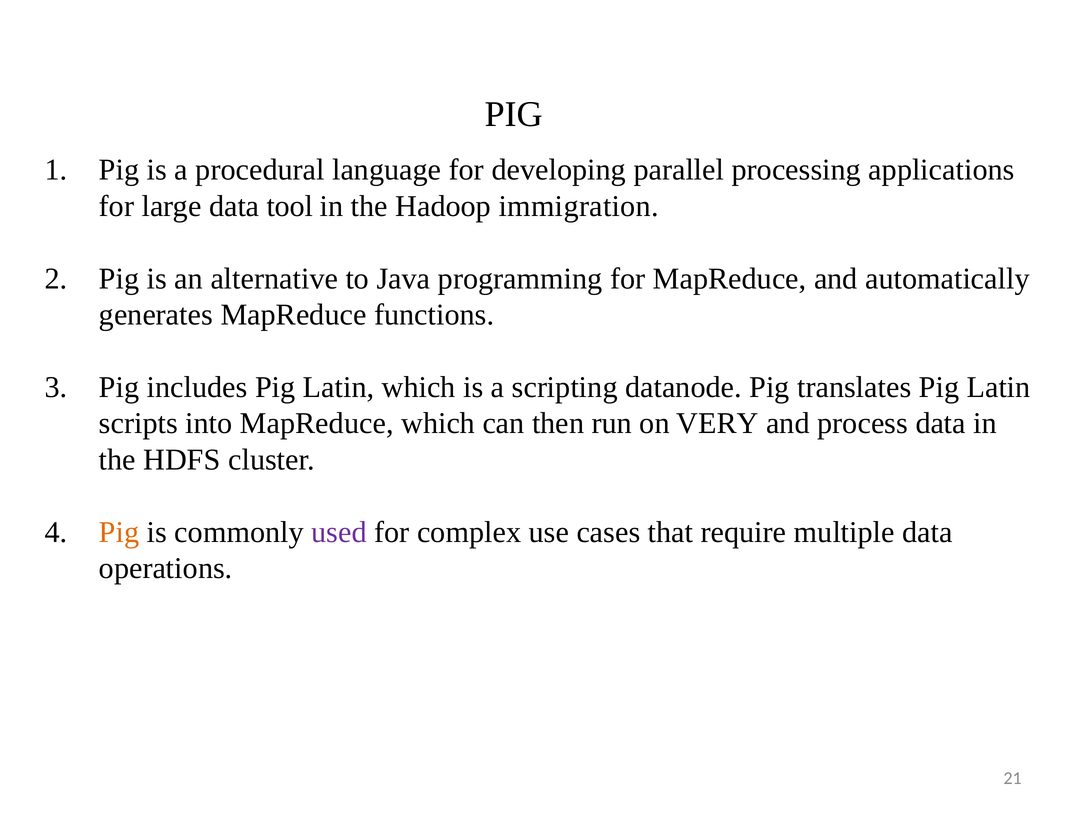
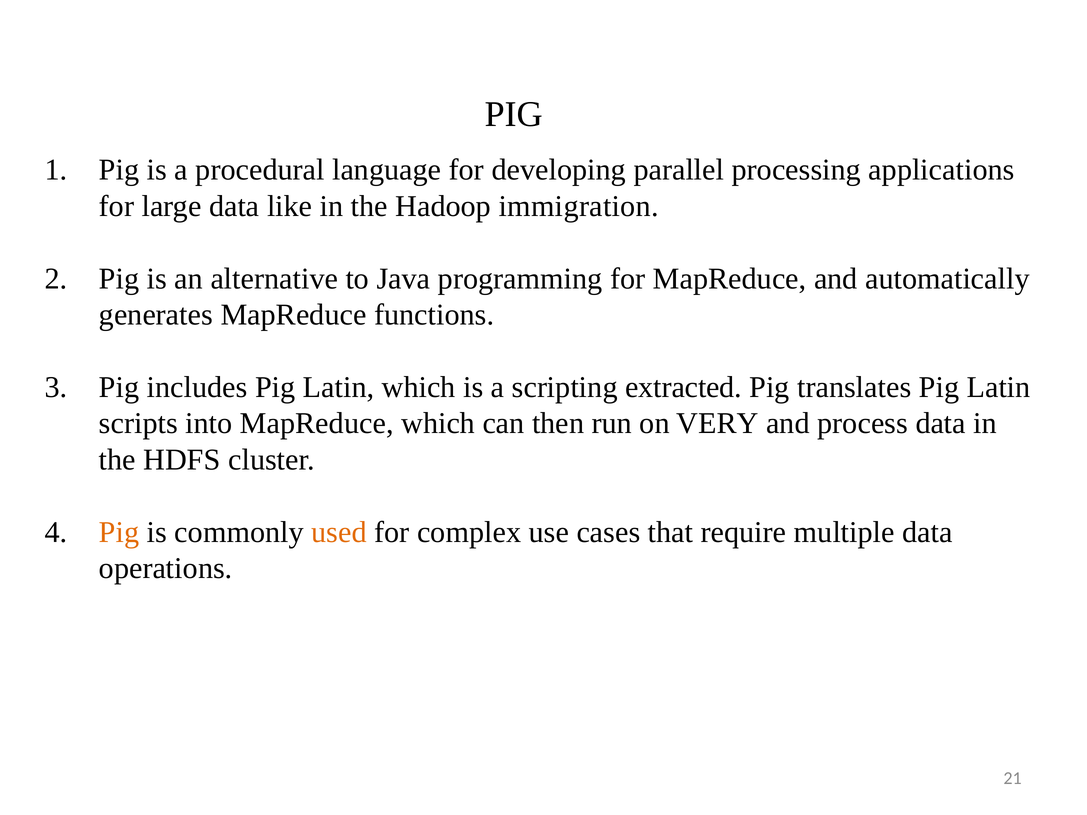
tool: tool -> like (290, 206)
datanode: datanode -> extracted (684, 387)
used colour: purple -> orange (339, 532)
